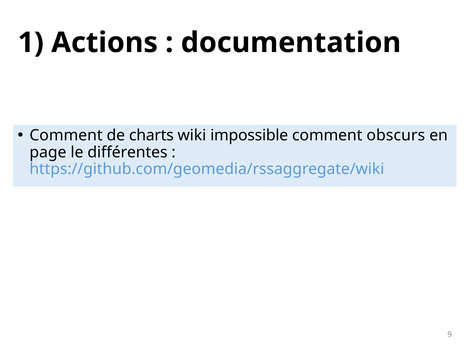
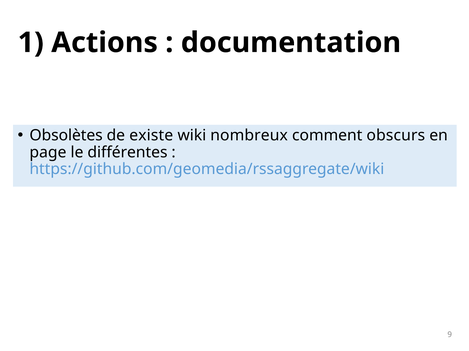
Comment: Comment -> Obsolètes (66, 136)
charts: charts -> existe (151, 136)
impossible: impossible -> nombreux (249, 136)
